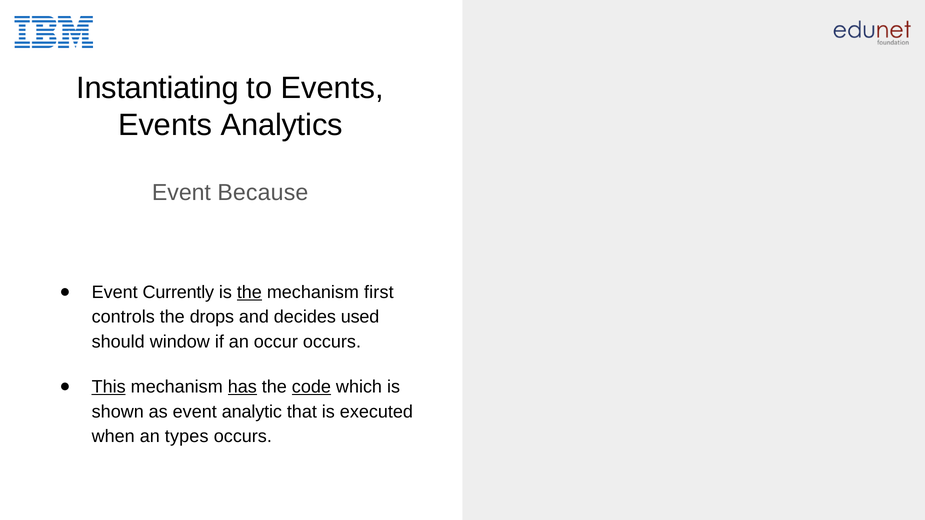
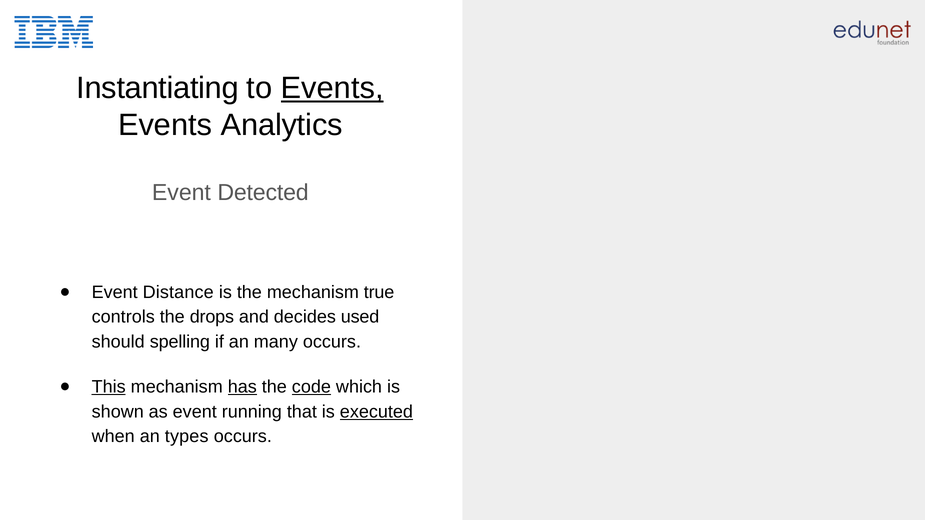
Events underline: none -> present (332, 88)
Because: Because -> Detected (263, 193)
Currently: Currently -> Distance (178, 292)
the underline: present -> none (249, 292)
first: first -> true (379, 292)
window: window -> spelling (180, 342)
occur: occur -> many (276, 342)
analytic: analytic -> running (252, 412)
executed underline: none -> present (376, 412)
